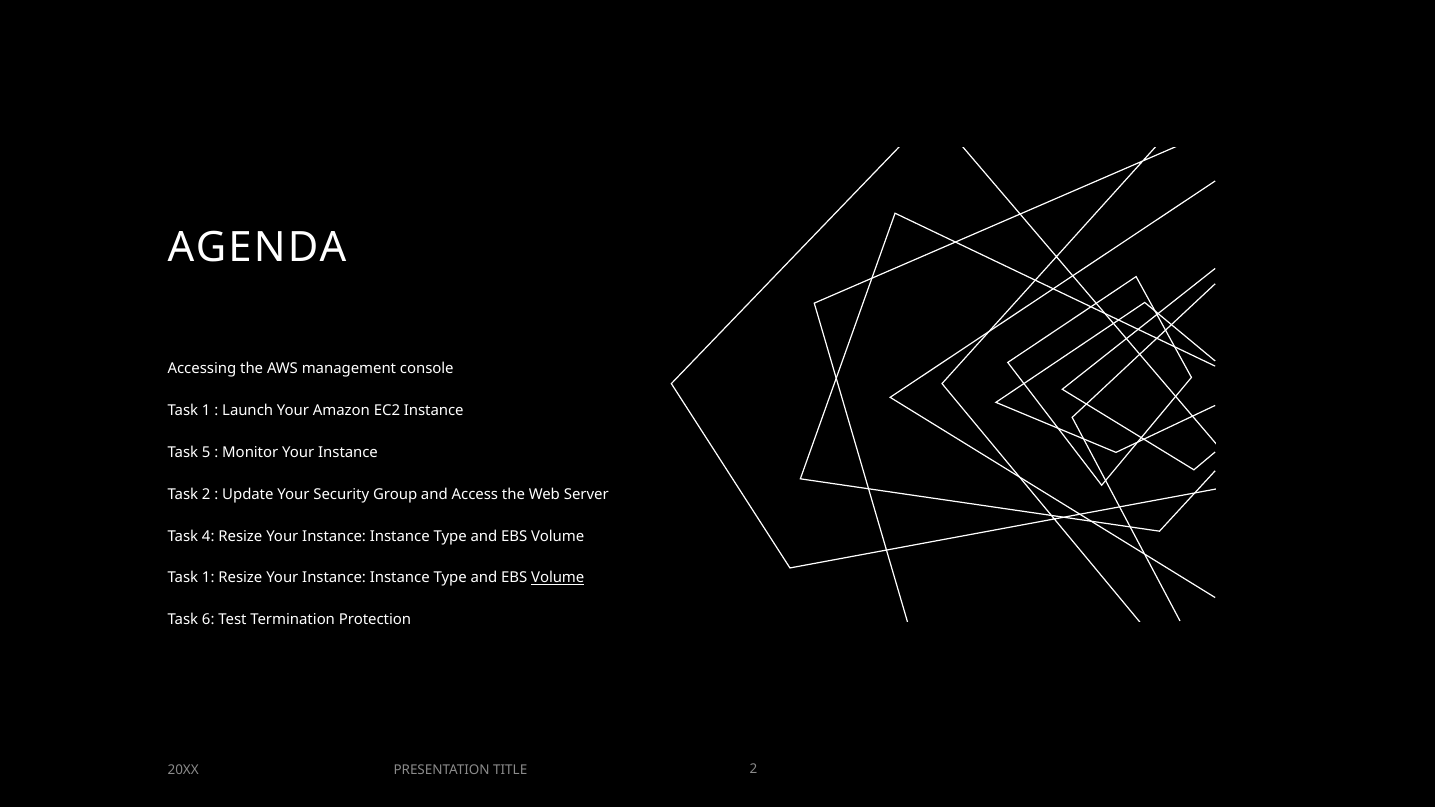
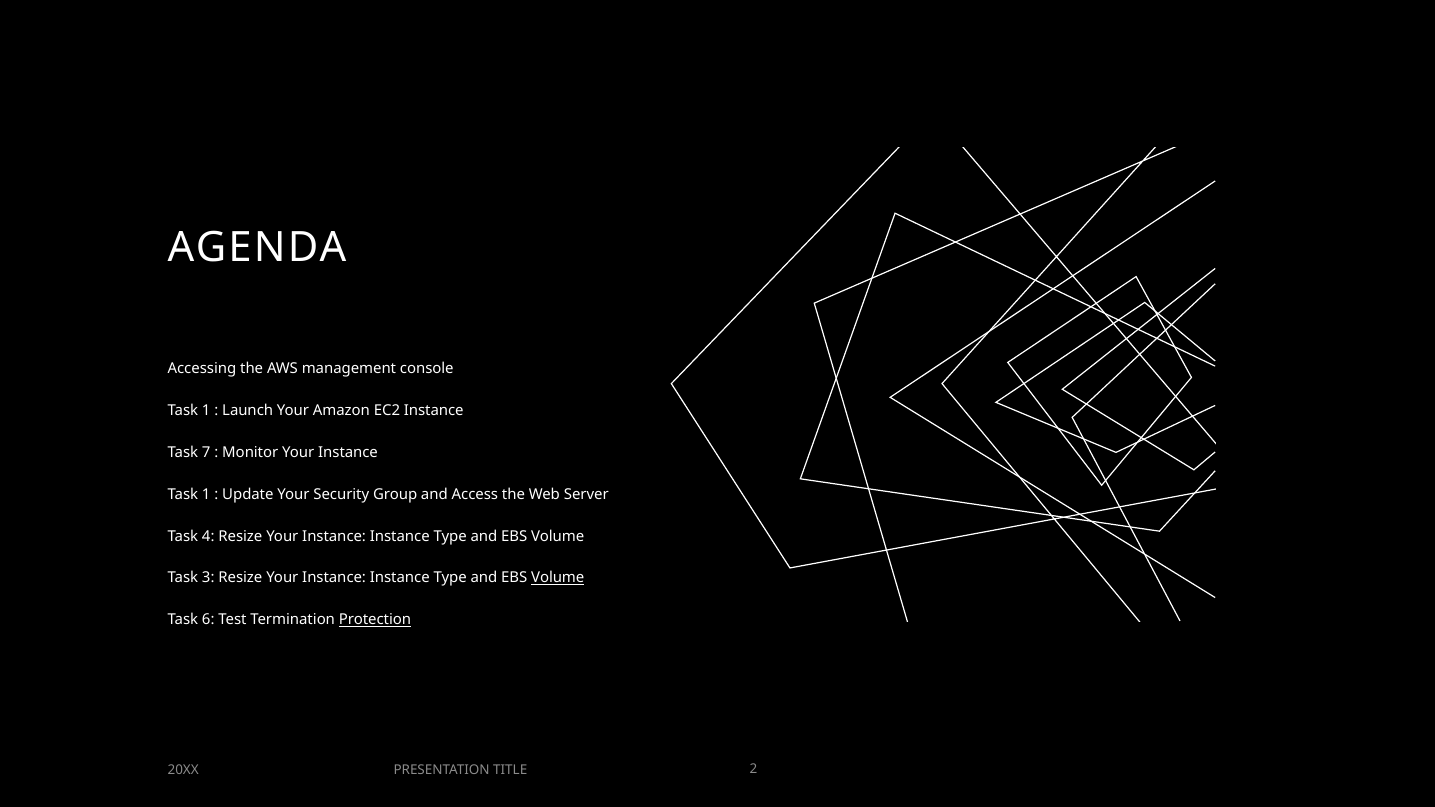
5: 5 -> 7 (206, 452)
2: 2 -> 1 (206, 494)
1: 1 -> 3 (208, 578)
Protection underline: none -> present (375, 620)
